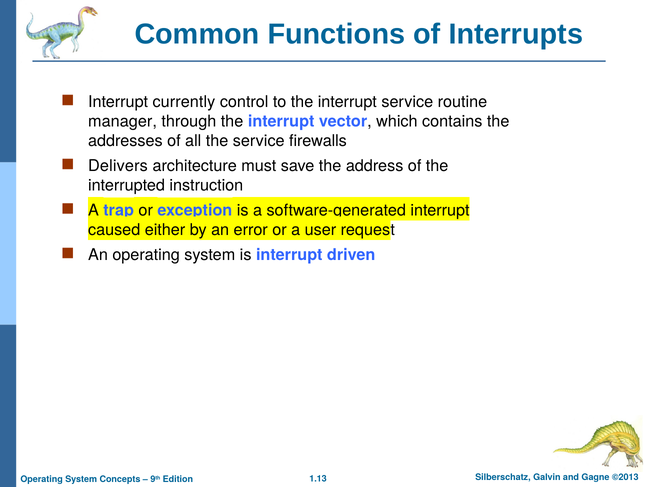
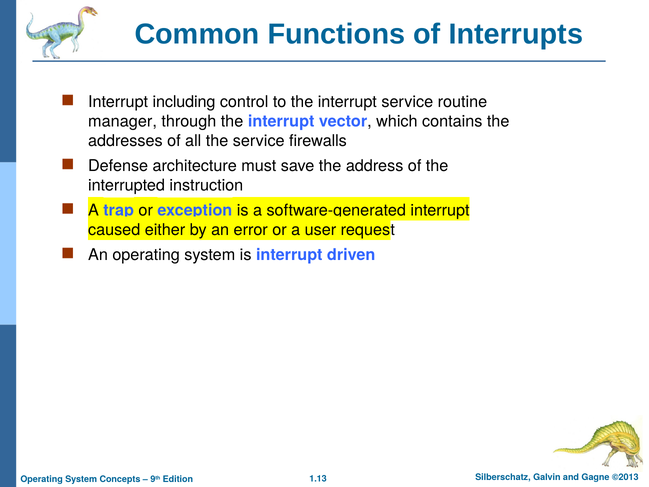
currently: currently -> including (184, 102)
Delivers: Delivers -> Defense (118, 166)
